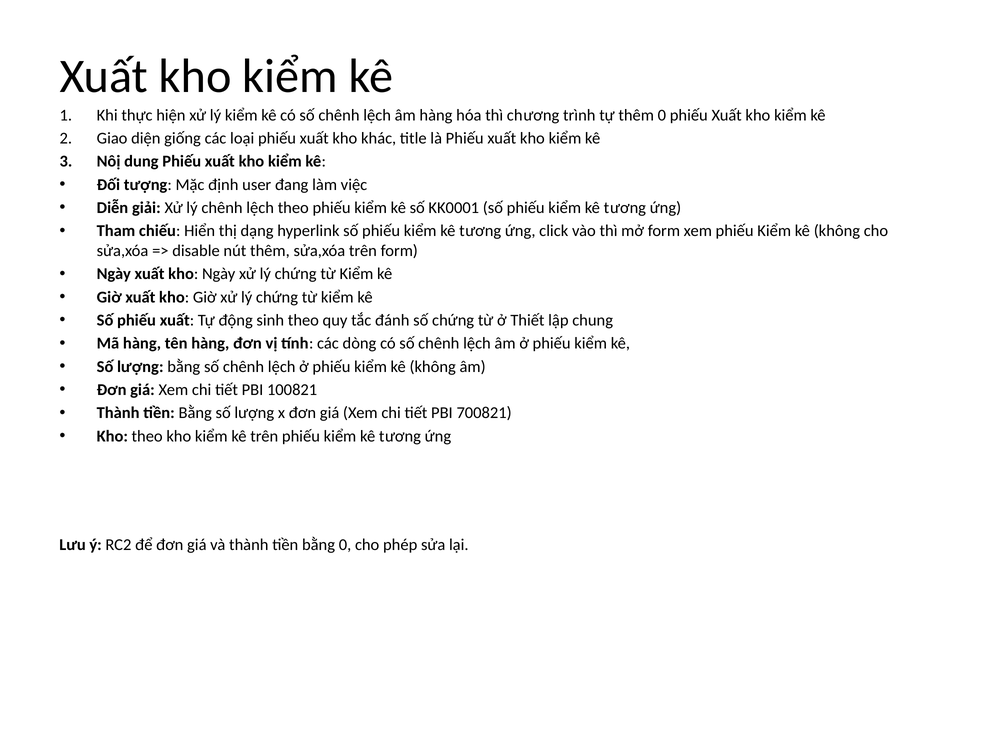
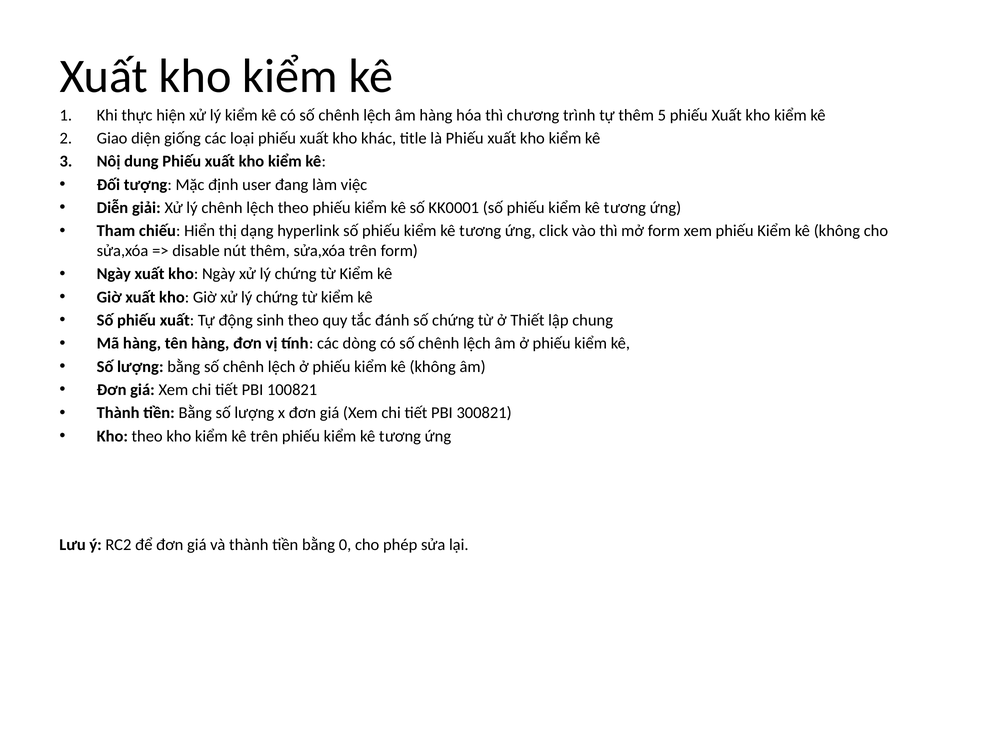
thêm 0: 0 -> 5 (662, 115)
700821: 700821 -> 300821 (484, 413)
